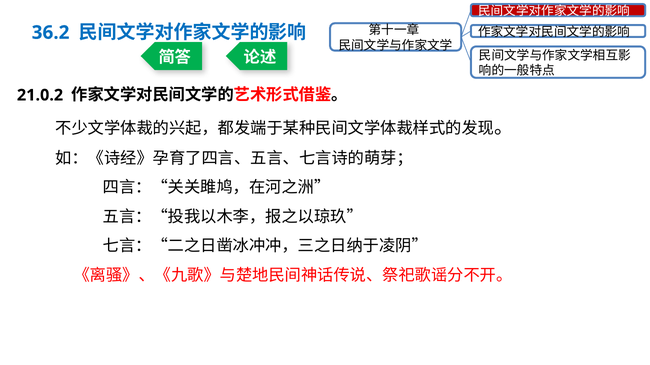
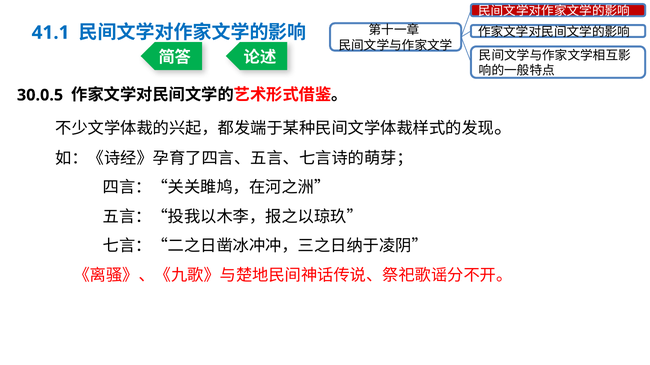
36.2: 36.2 -> 41.1 (51, 33)
21.0.2: 21.0.2 -> 30.0.5 (40, 95)
